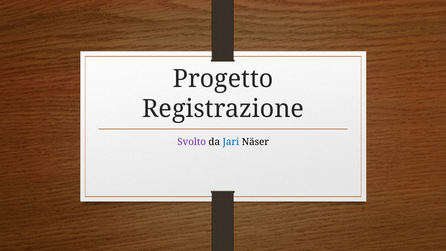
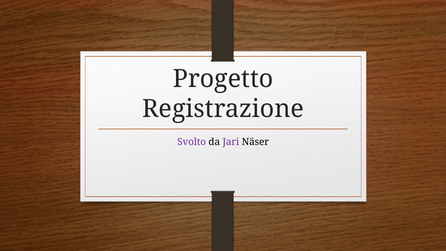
Jari colour: blue -> purple (231, 142)
